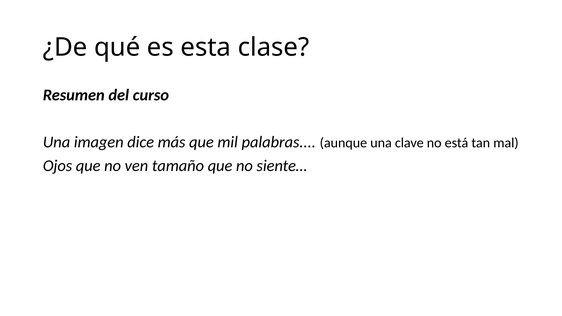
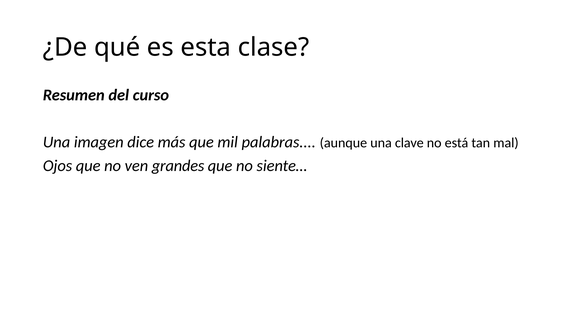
tamaño: tamaño -> grandes (178, 166)
